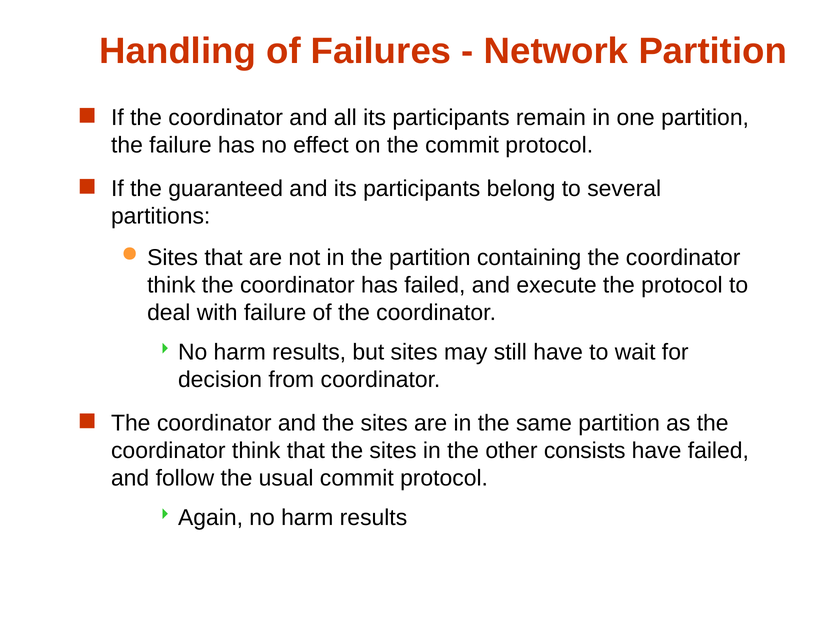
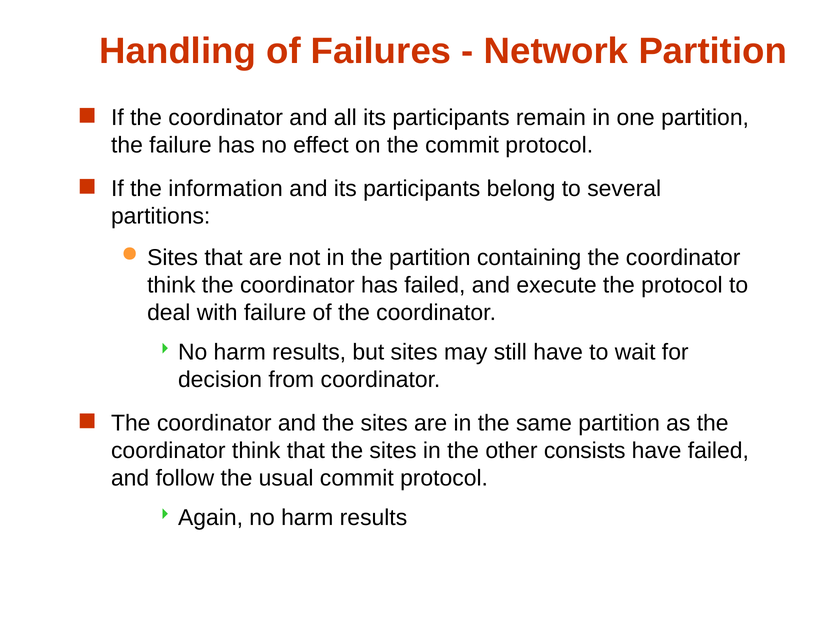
guaranteed: guaranteed -> information (226, 189)
